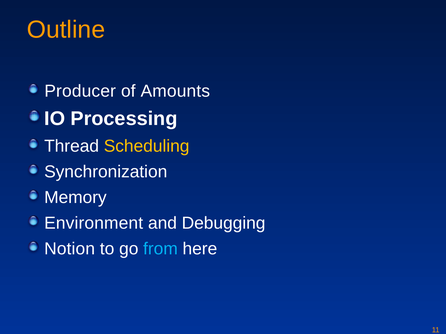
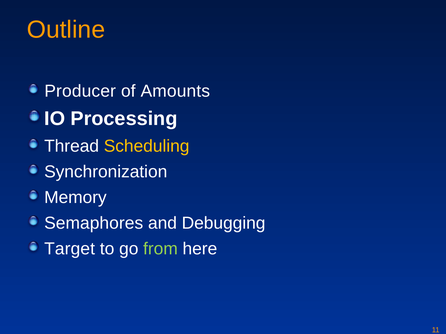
Environment: Environment -> Semaphores (94, 223)
Notion: Notion -> Target (70, 249)
from colour: light blue -> light green (160, 249)
